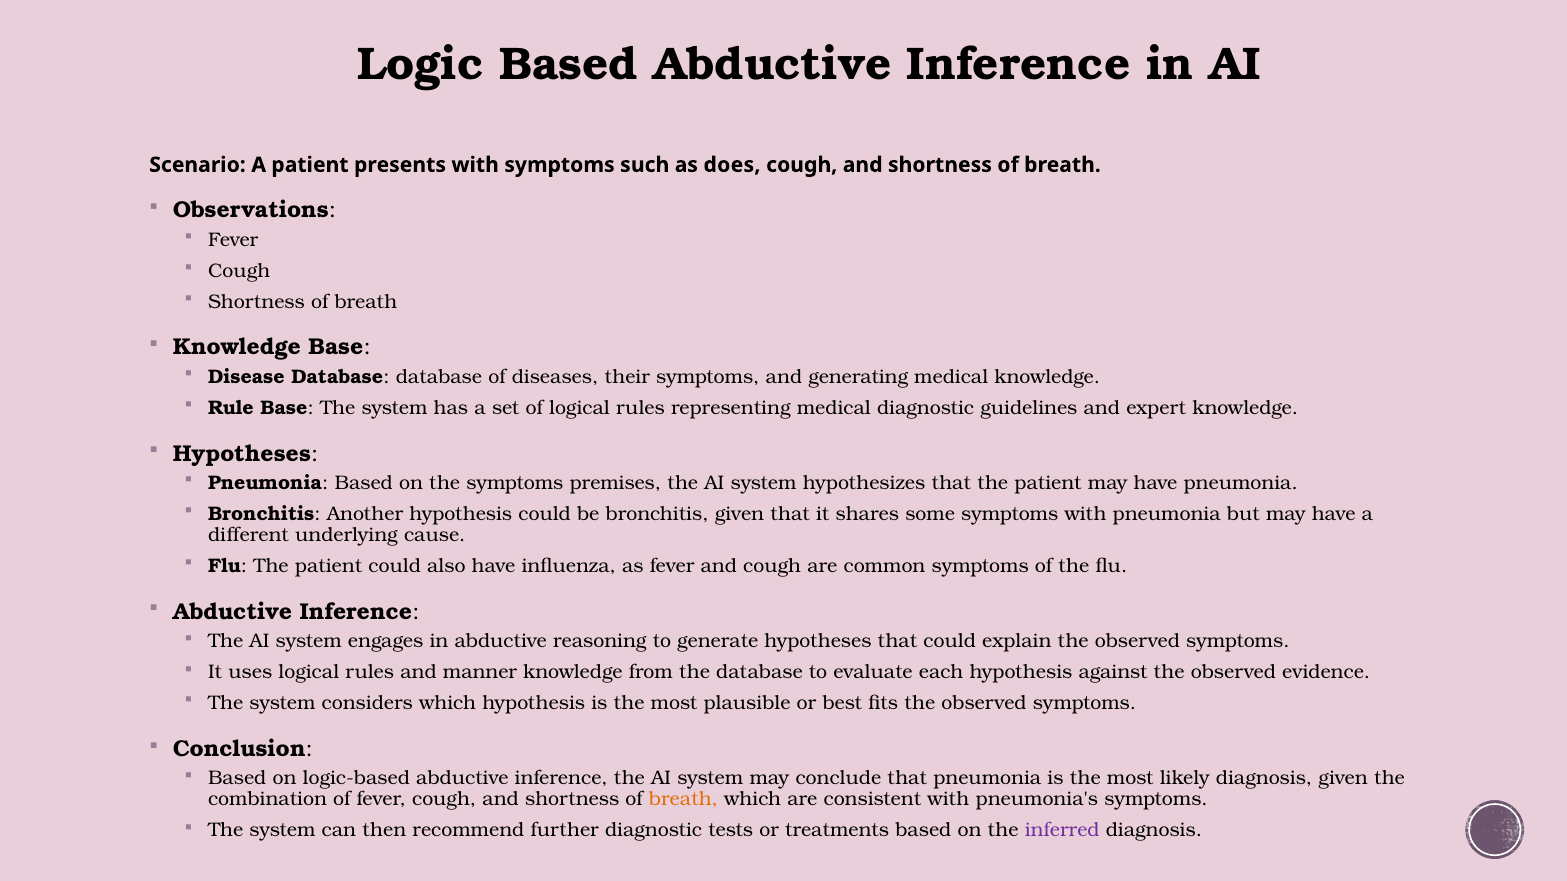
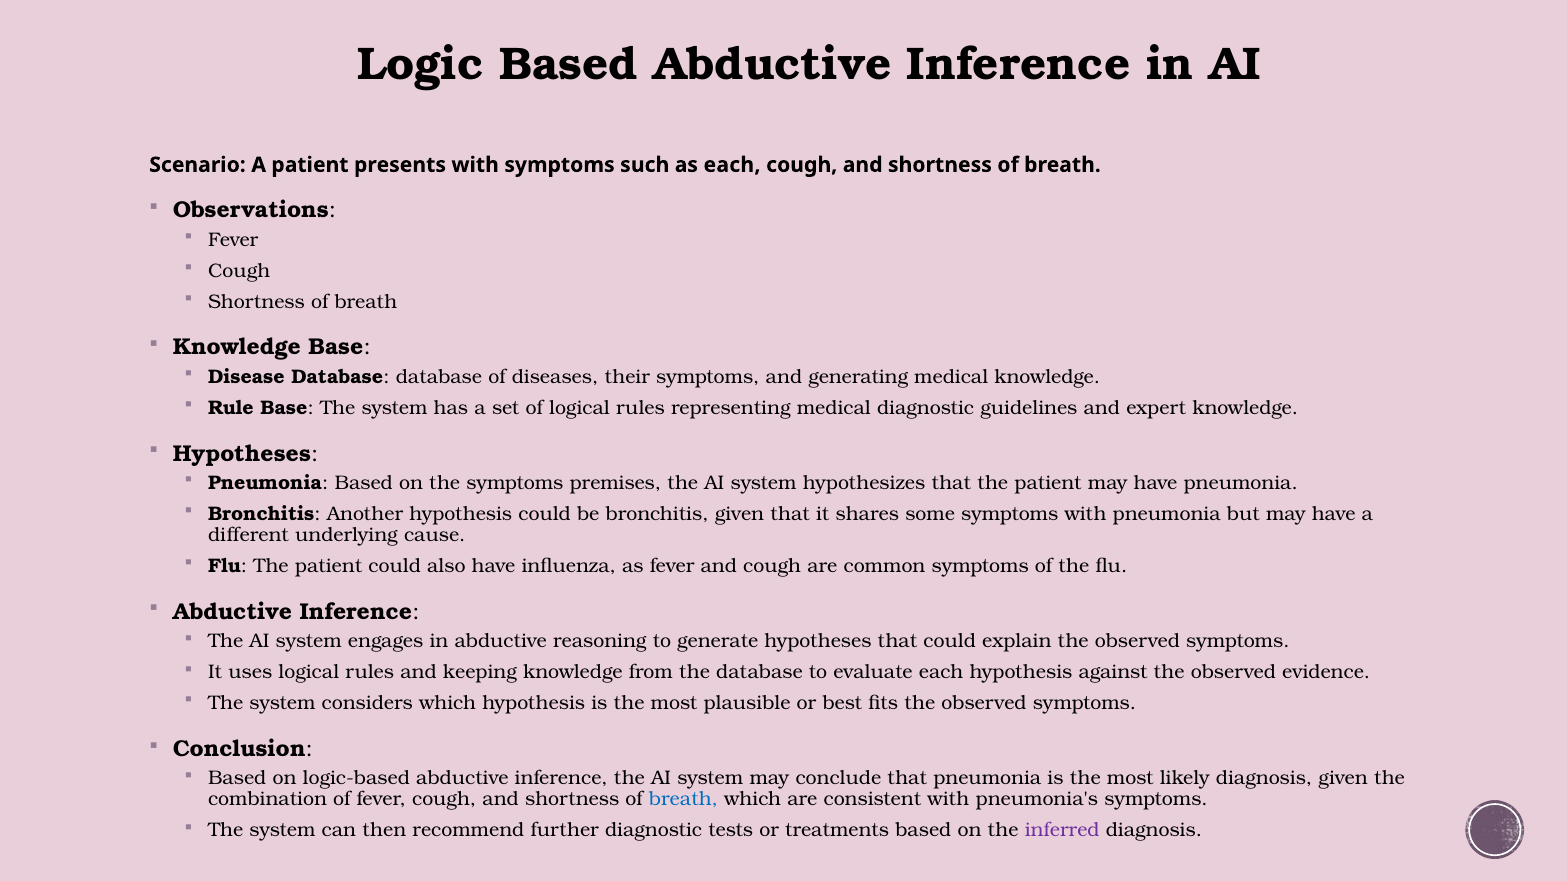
as does: does -> each (732, 165)
manner: manner -> keeping (480, 672)
breath colour: orange -> blue (683, 800)
